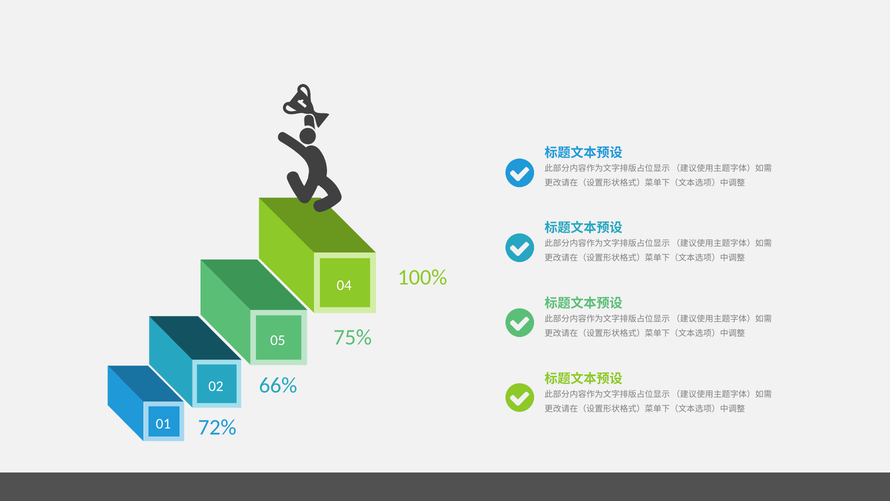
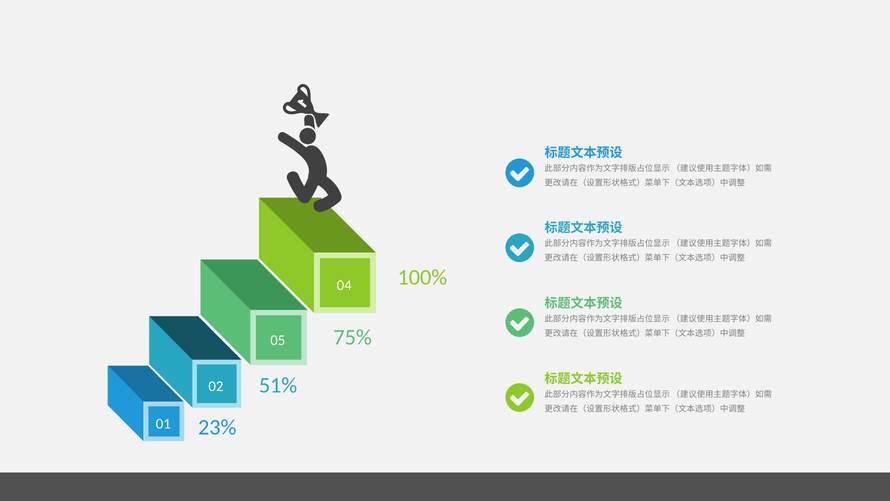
66%: 66% -> 51% (278, 385)
72%: 72% -> 23% (217, 427)
